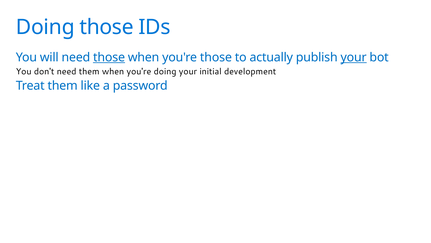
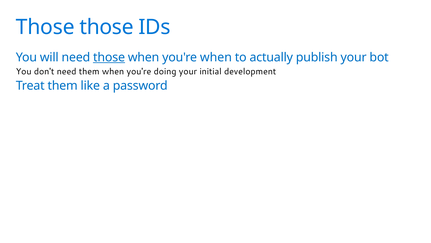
Doing: Doing -> Those (45, 27)
you're those: those -> when (216, 57)
your underline: present -> none (354, 57)
